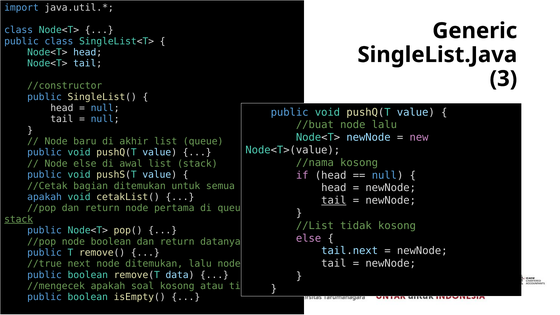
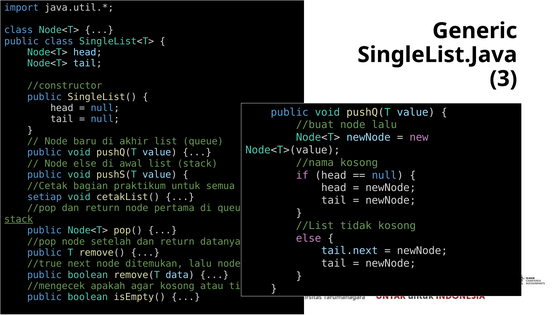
bagian ditemukan: ditemukan -> praktikum (140, 186)
apakah: apakah -> setiap (45, 197)
tail underline: present -> none (334, 200)
node boolean: boolean -> setelah (111, 242)
soal: soal -> agar (143, 286)
